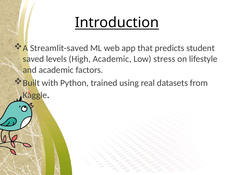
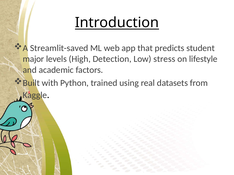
saved: saved -> major (33, 59)
High Academic: Academic -> Detection (112, 59)
